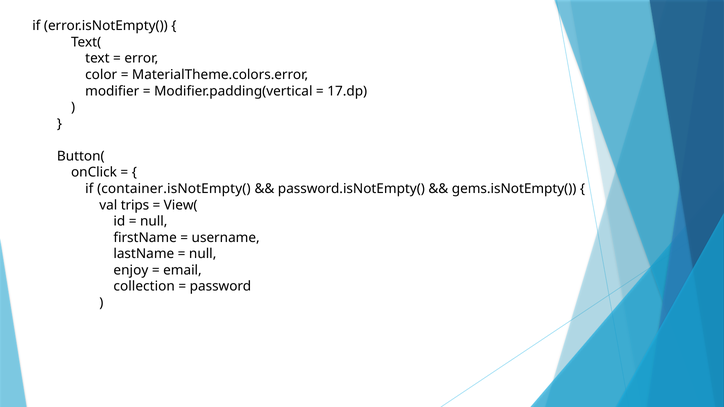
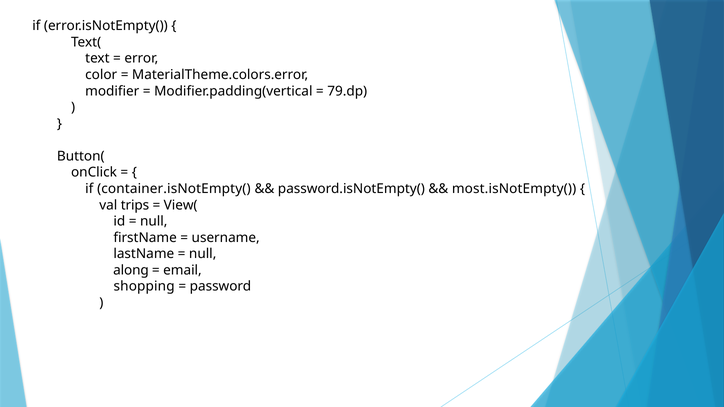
17.dp: 17.dp -> 79.dp (347, 91)
gems.isNotEmpty(: gems.isNotEmpty( -> most.isNotEmpty( (514, 189)
enjoy: enjoy -> along (131, 270)
collection: collection -> shopping (144, 287)
